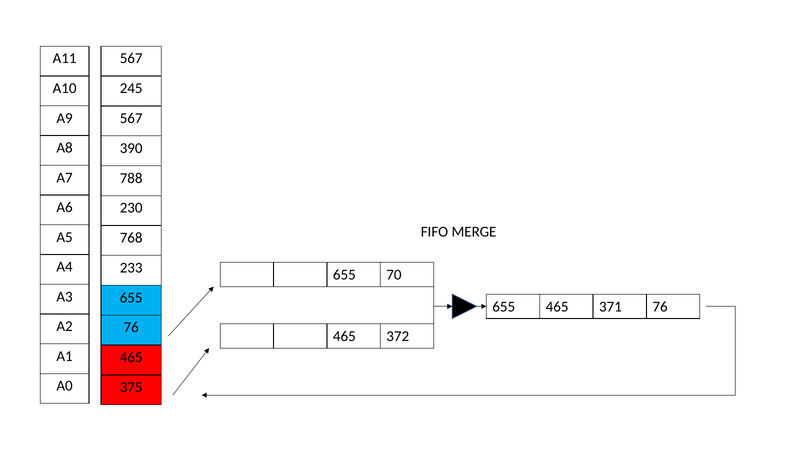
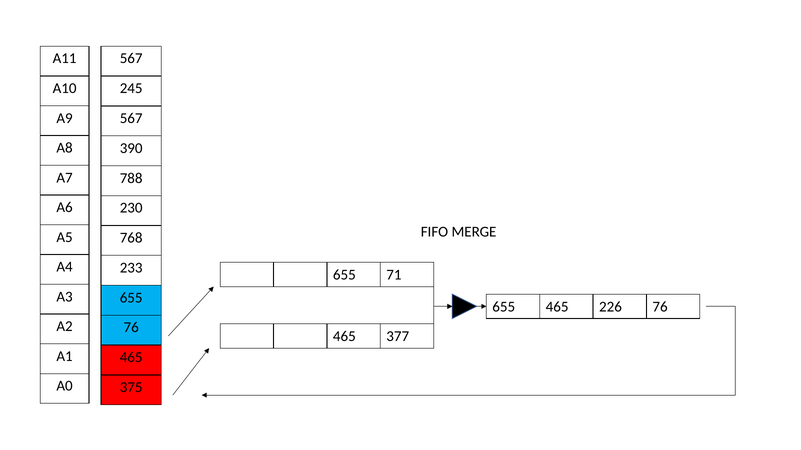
70: 70 -> 71 (394, 275)
371: 371 -> 226 (611, 307)
372: 372 -> 377 (398, 337)
